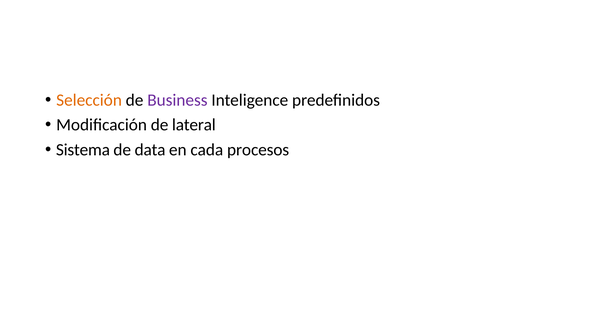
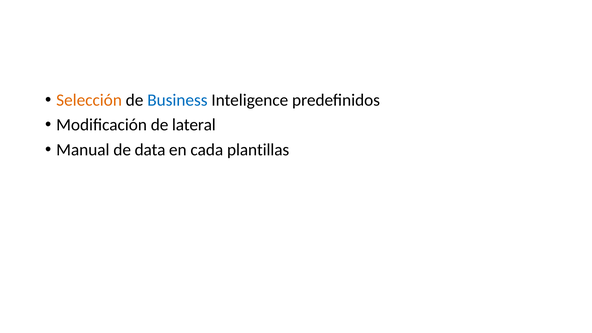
Business colour: purple -> blue (177, 100)
Sistema: Sistema -> Manual (83, 150)
procesos: procesos -> plantillas (258, 150)
